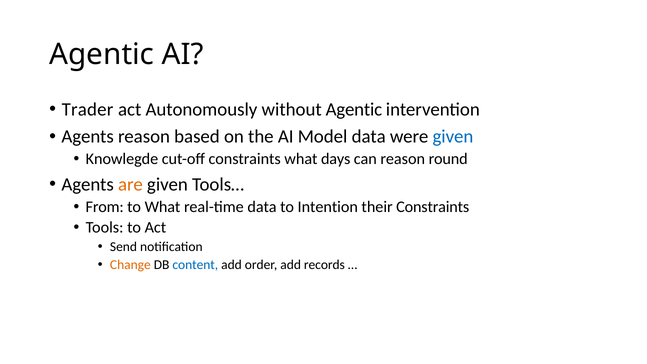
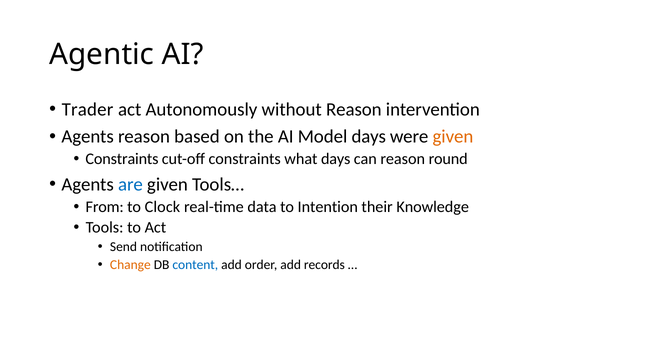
without Agentic: Agentic -> Reason (354, 109)
Model data: data -> days (369, 137)
given colour: blue -> orange (453, 137)
Knowlegde: Knowlegde -> Constraints (122, 159)
are colour: orange -> blue (130, 184)
to What: What -> Clock (162, 207)
their Constraints: Constraints -> Knowledge (433, 207)
